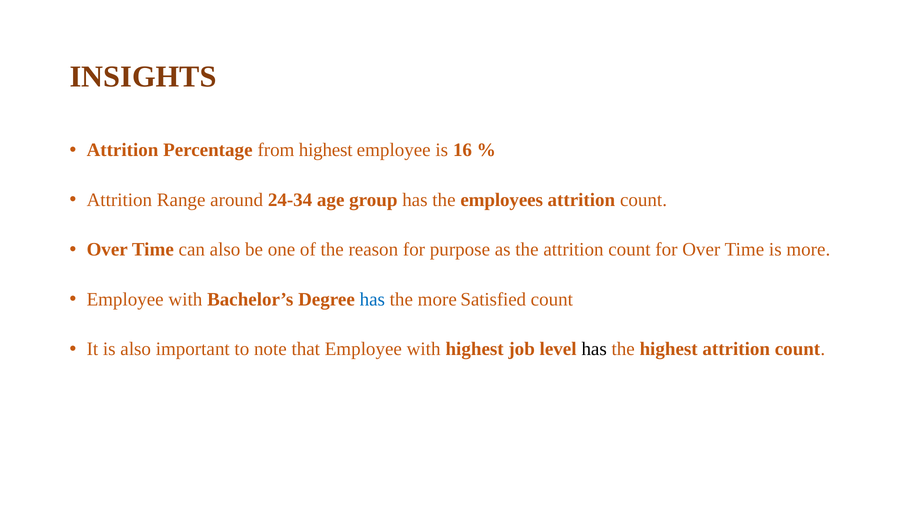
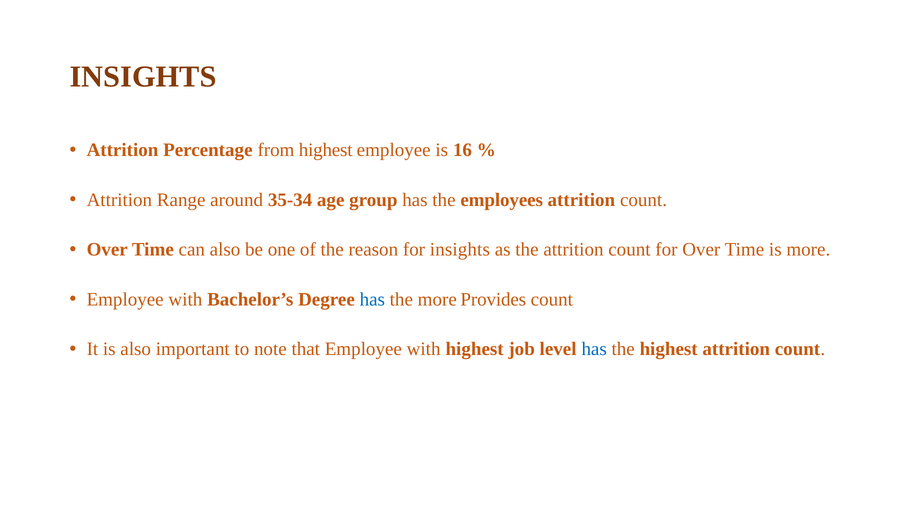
24-34: 24-34 -> 35-34 (290, 200)
for purpose: purpose -> insights (460, 250)
Satisfied: Satisfied -> Provides (493, 299)
has colour: black -> blue (594, 349)
